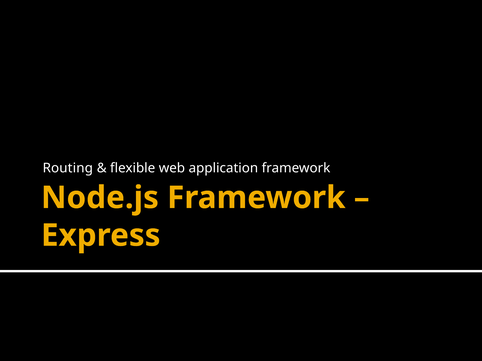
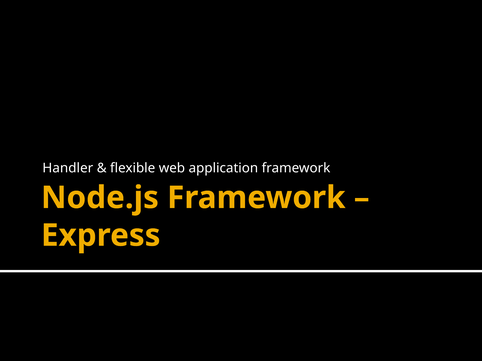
Routing: Routing -> Handler (68, 168)
